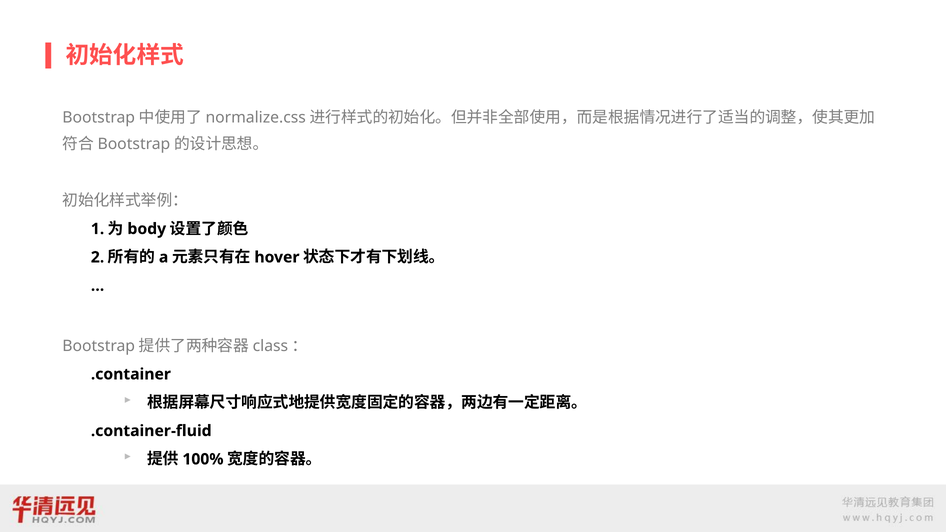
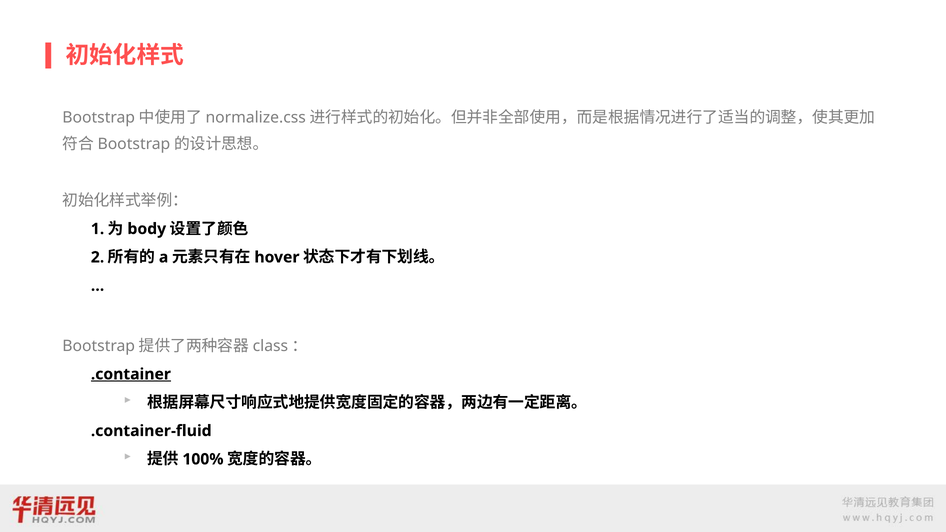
.container underline: none -> present (131, 374)
